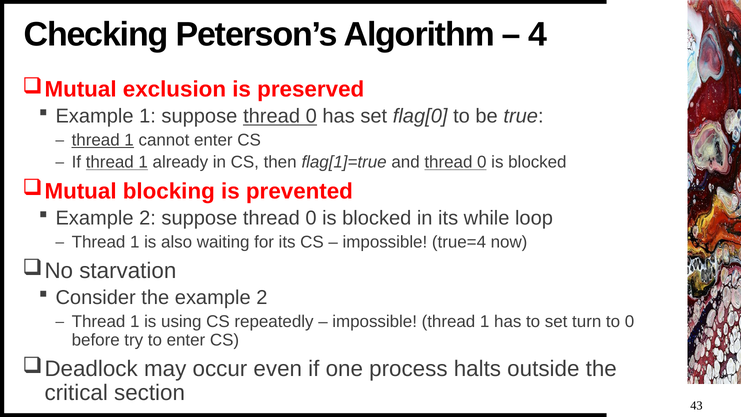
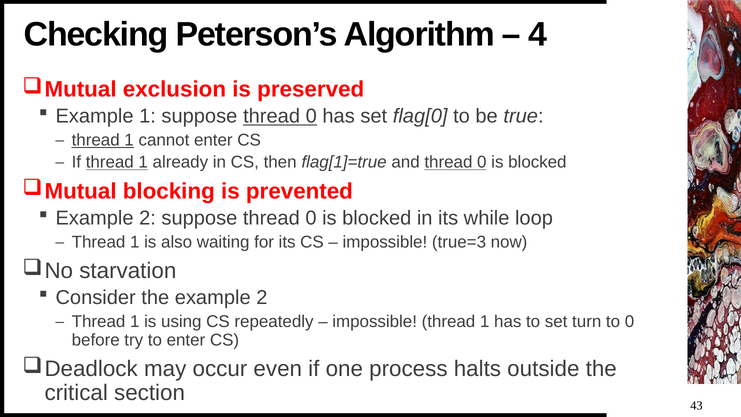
true=4: true=4 -> true=3 (459, 242)
